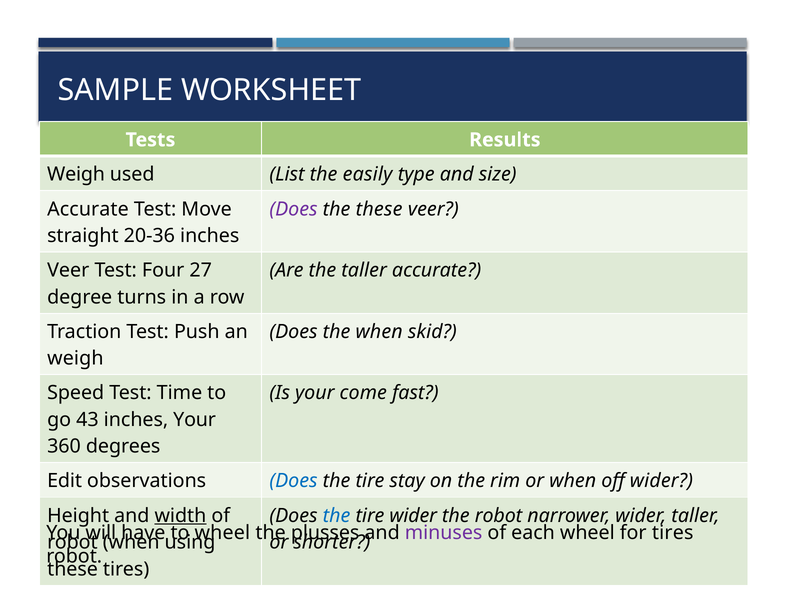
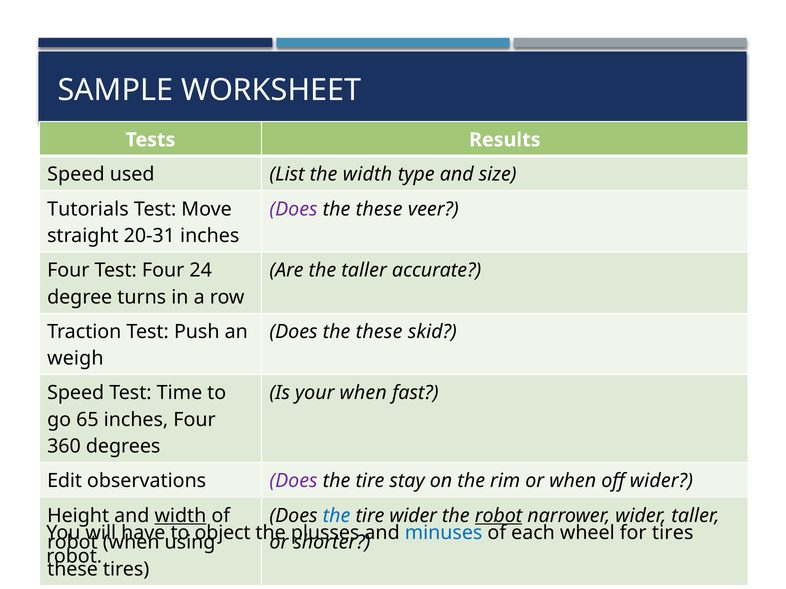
Weigh: Weigh -> Speed (76, 175)
the easily: easily -> width (368, 175)
Accurate: Accurate -> Tutorials (88, 209)
20-36: 20-36 -> 20-31 (149, 236)
Veer: Veer -> Four (68, 271)
27: 27 -> 24 (201, 271)
when: when -> these (379, 332)
your come: come -> when (363, 393)
43: 43 -> 65 (87, 420)
inches Your: Your -> Four (194, 420)
Does colour: blue -> purple (294, 481)
robot underline: none -> present (499, 516)
wheel: wheel -> object (223, 533)
minuses colour: purple -> blue (444, 533)
